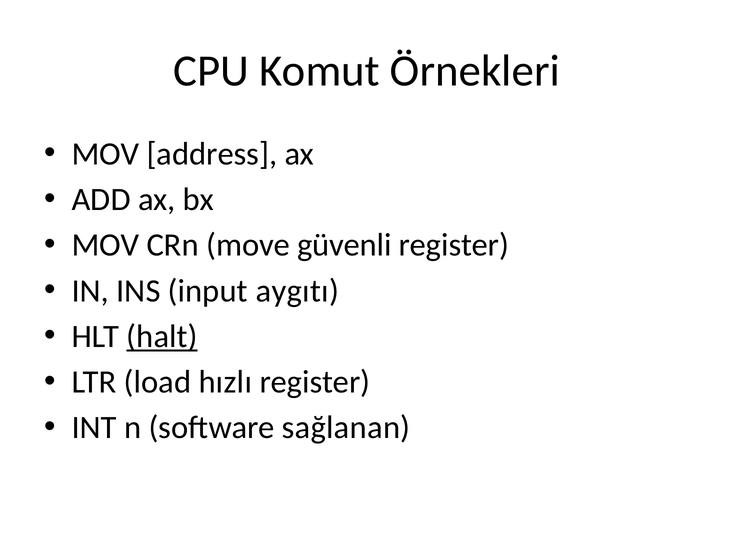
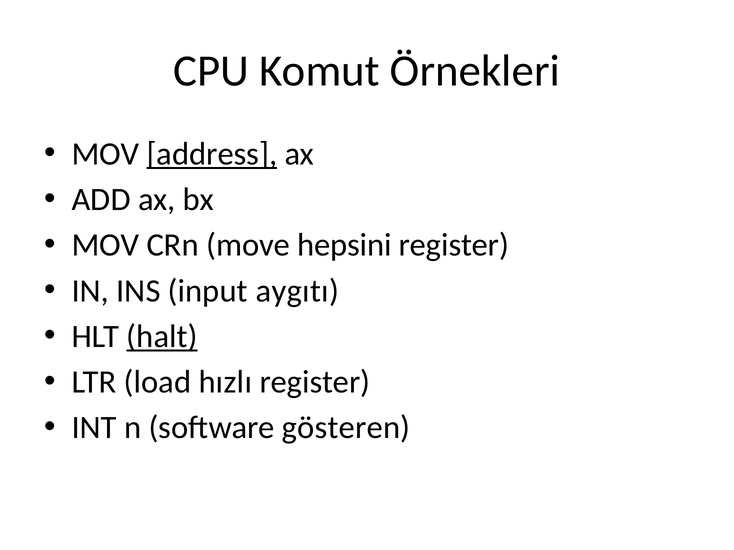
address underline: none -> present (212, 154)
güvenli: güvenli -> hepsini (344, 245)
sağlanan: sağlanan -> gösteren (346, 428)
